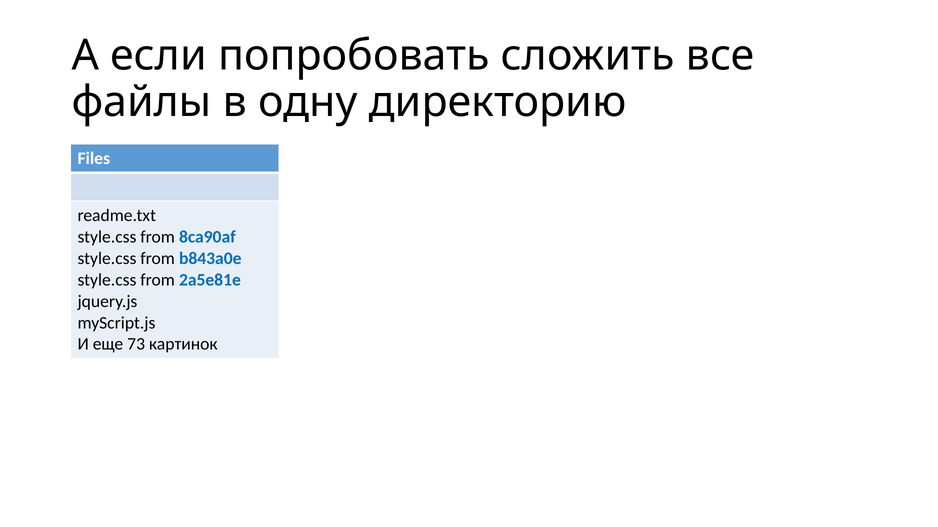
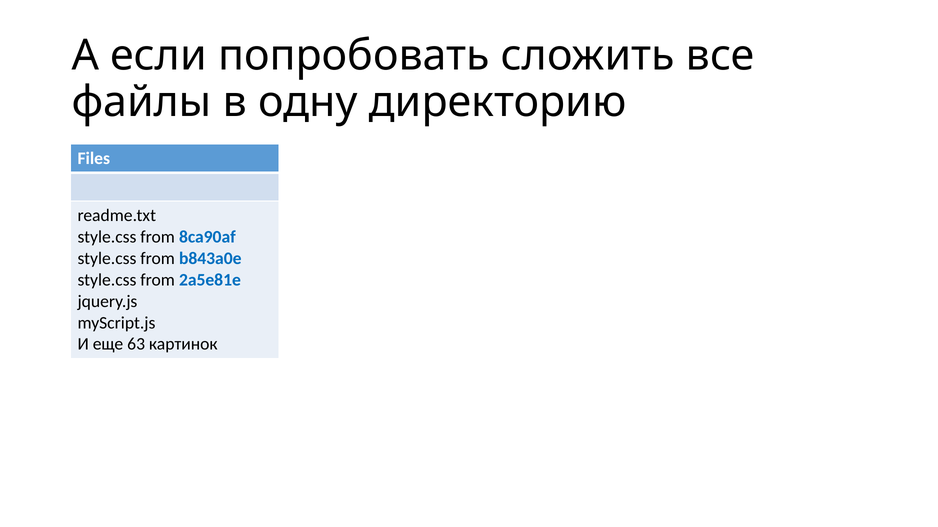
73: 73 -> 63 (136, 345)
